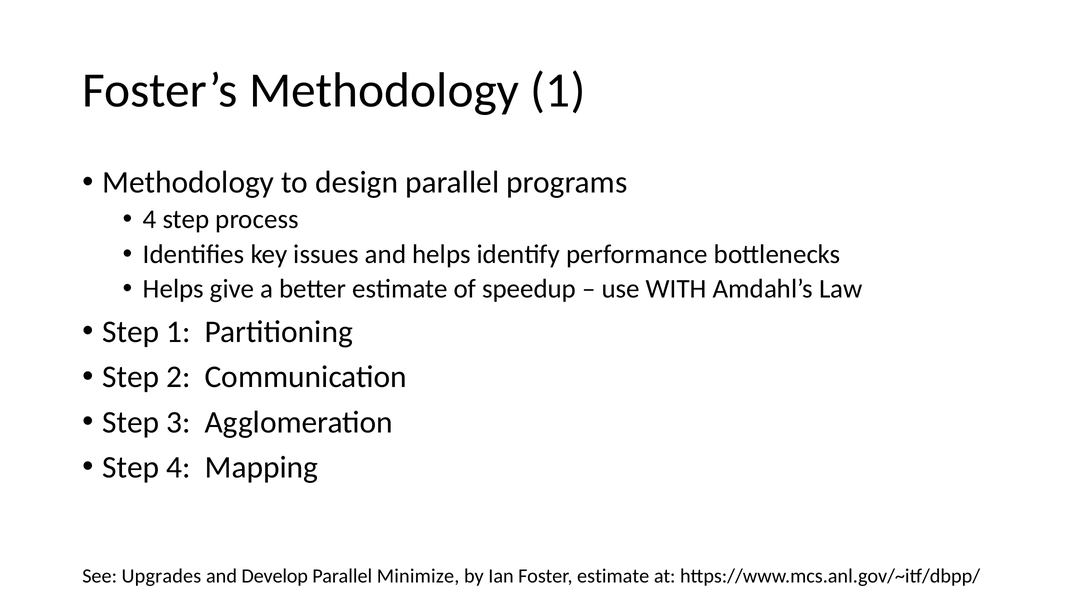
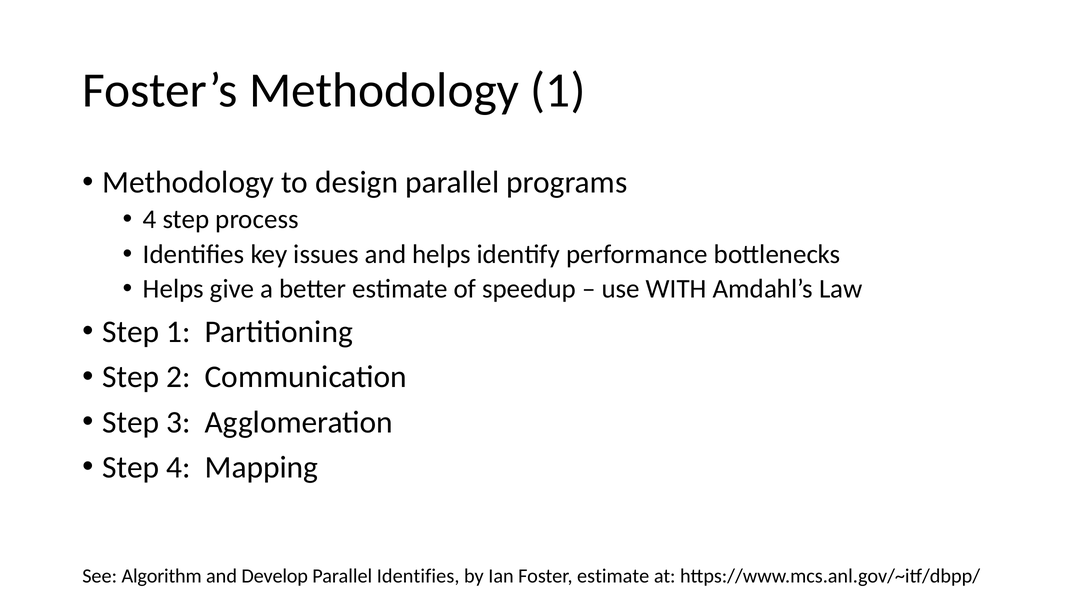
Upgrades: Upgrades -> Algorithm (162, 576)
Parallel Minimize: Minimize -> Identifies (418, 576)
